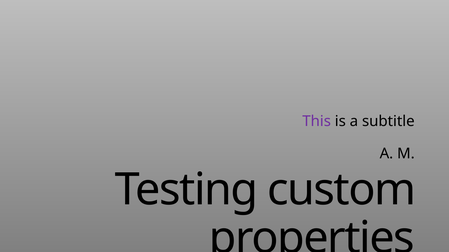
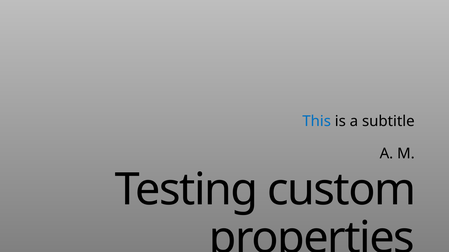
This colour: purple -> blue (317, 122)
